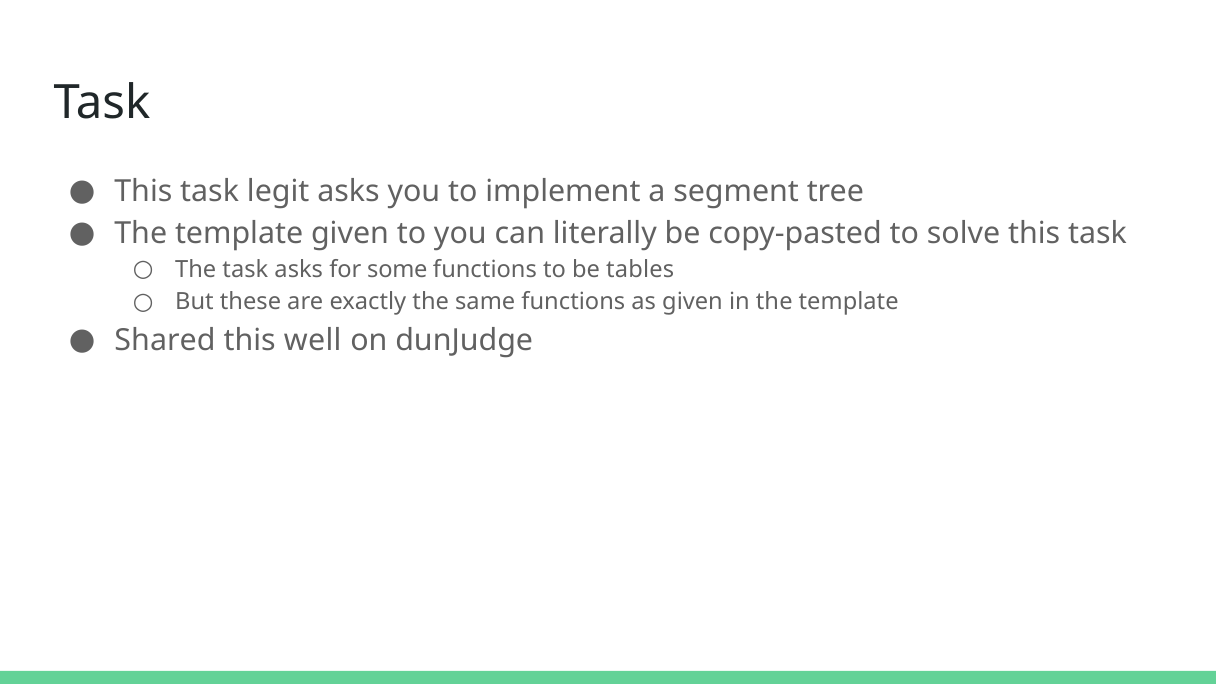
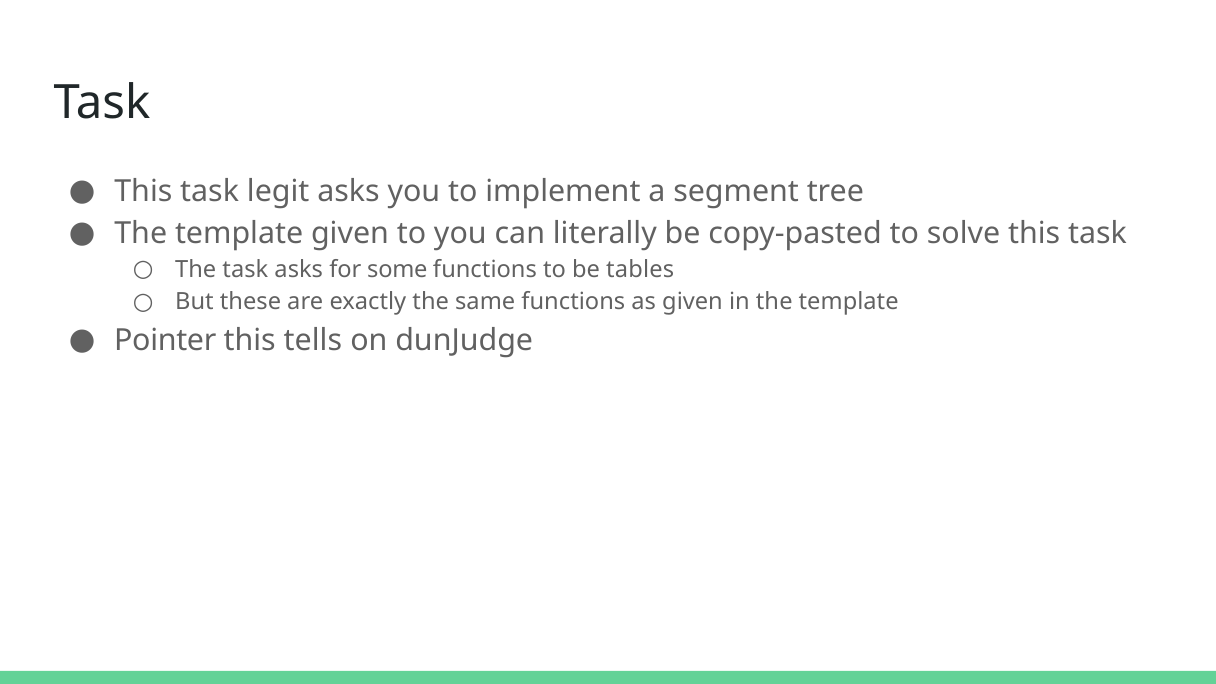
Shared: Shared -> Pointer (165, 340)
well: well -> tells (313, 340)
